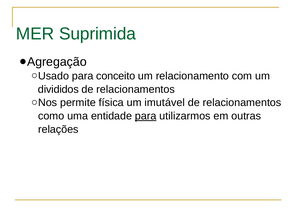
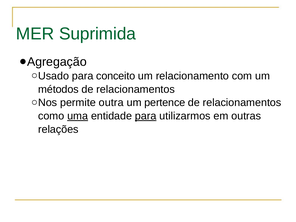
divididos: divididos -> métodos (58, 89)
física: física -> outra (111, 103)
imutável: imutável -> pertence (165, 103)
uma underline: none -> present (78, 116)
